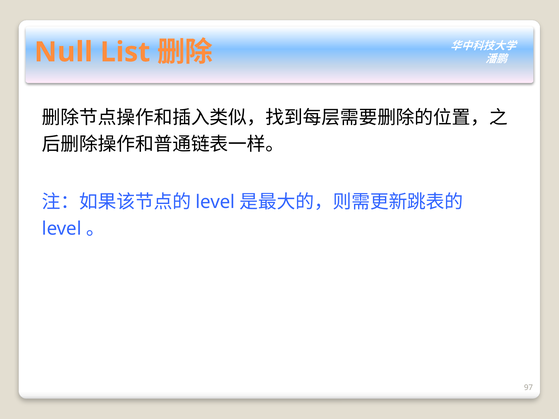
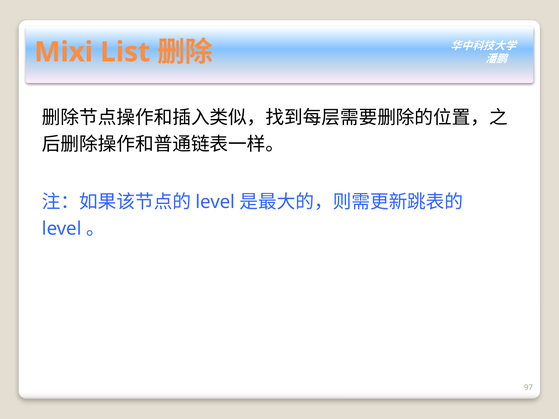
Null: Null -> Mixi (64, 52)
